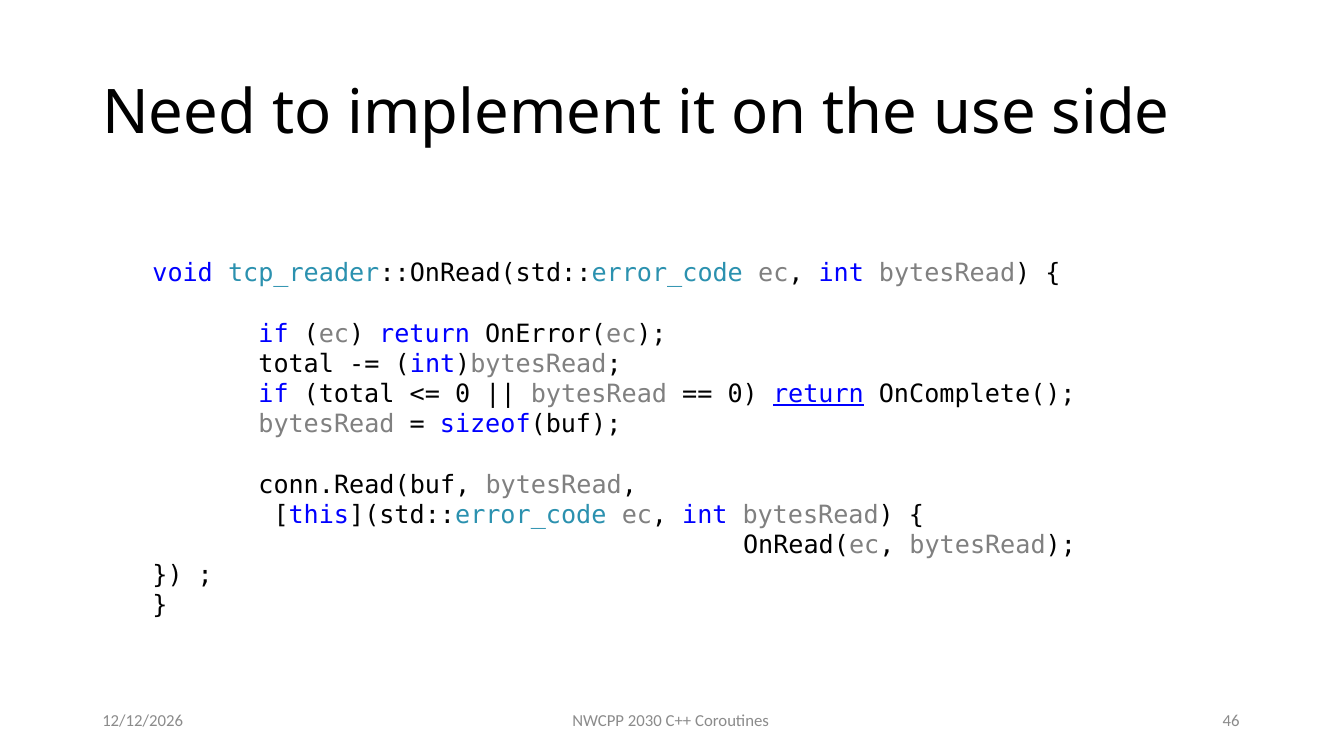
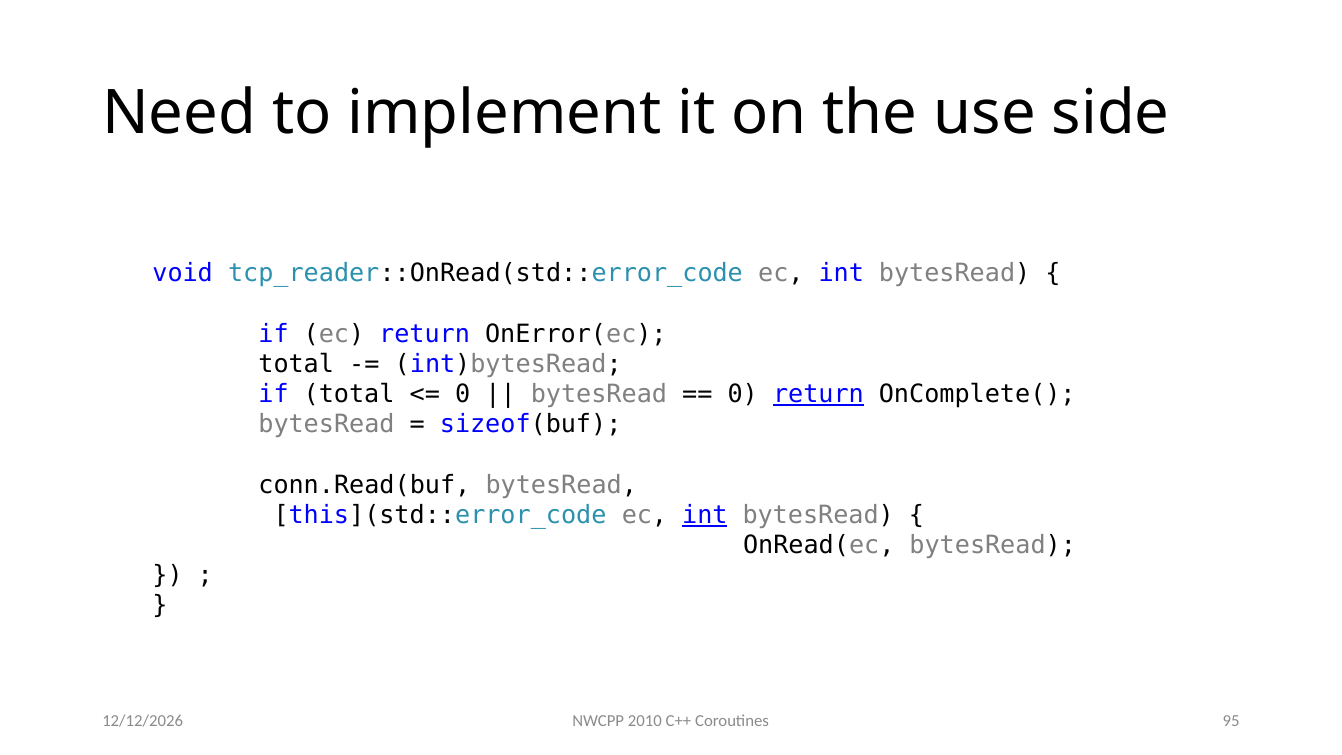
int underline: none -> present (705, 515)
2030: 2030 -> 2010 (645, 721)
46: 46 -> 95 (1231, 721)
